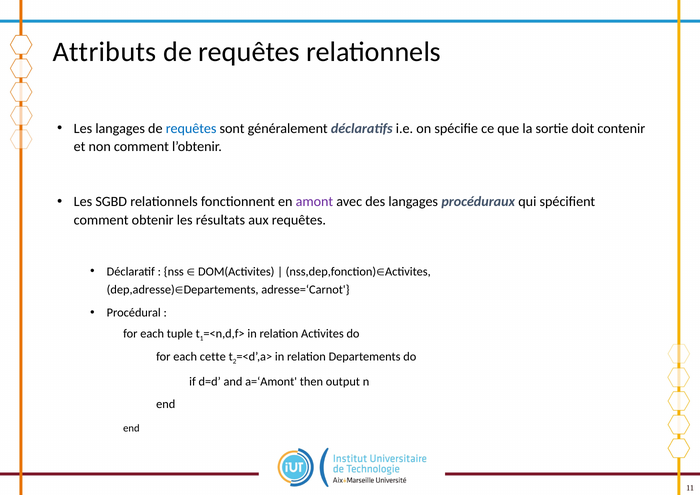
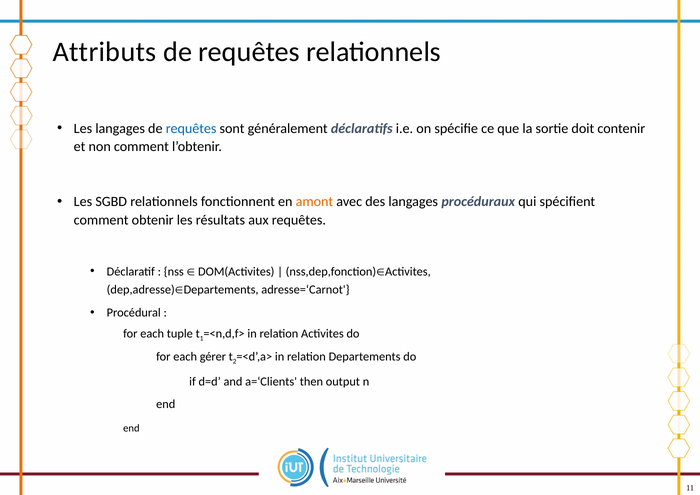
amont colour: purple -> orange (314, 202)
cette: cette -> gérer (213, 357)
a=‘Amont: a=‘Amont -> a=‘Clients (271, 382)
